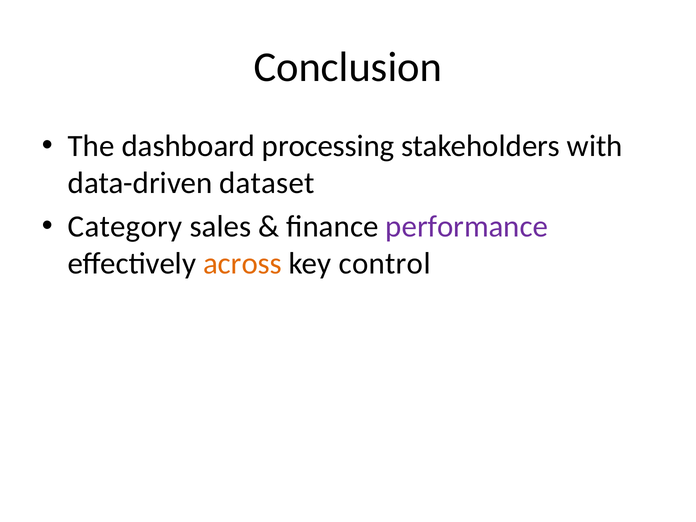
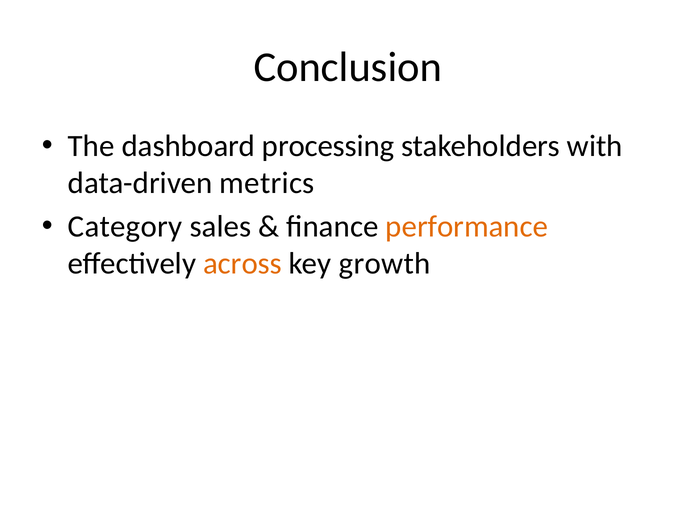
dataset: dataset -> metrics (267, 183)
performance colour: purple -> orange (467, 226)
control: control -> growth (385, 264)
